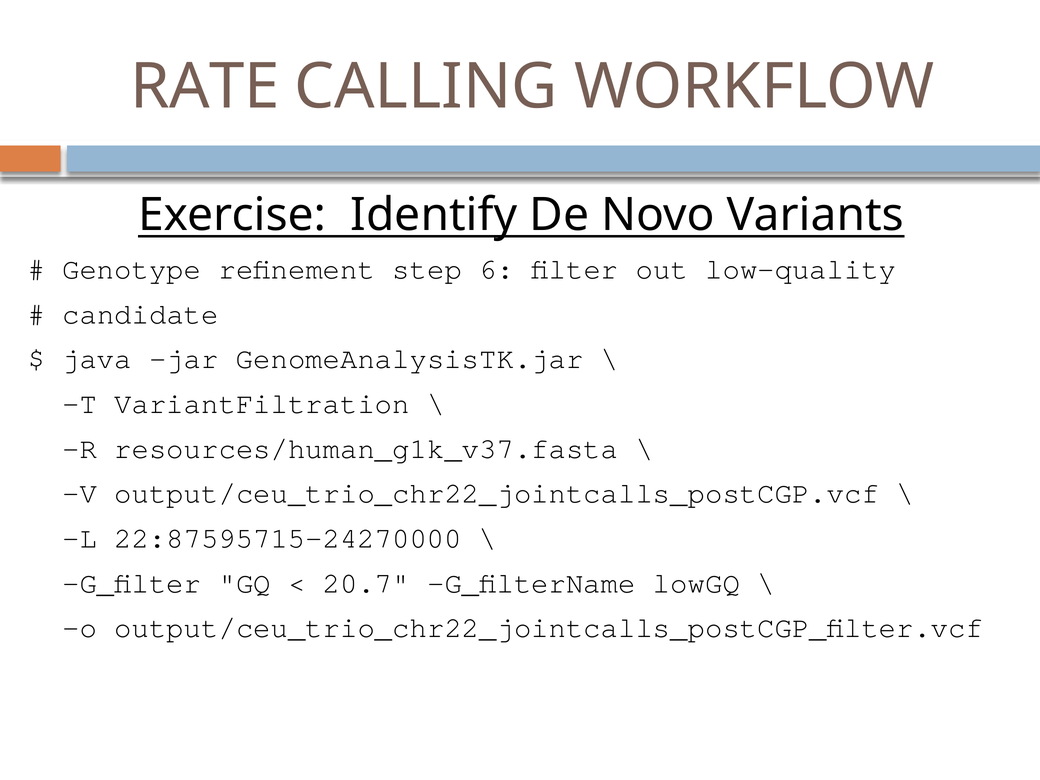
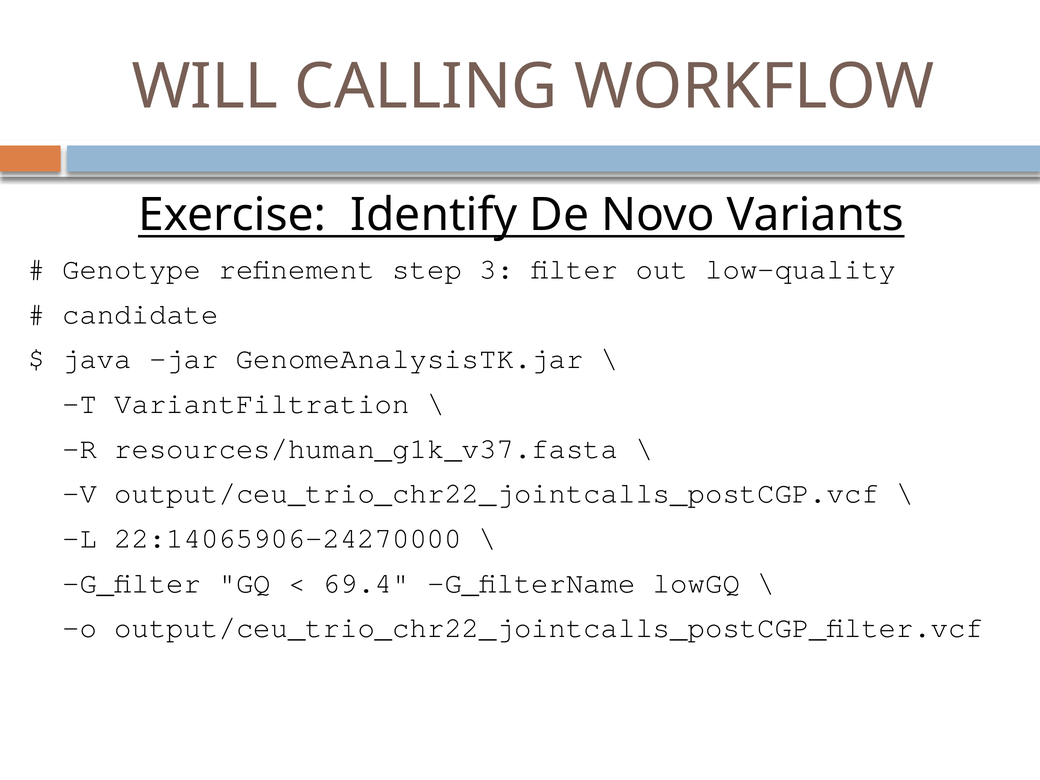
RATE: RATE -> WILL (205, 87)
6: 6 -> 3 (497, 269)
22:87595715-24270000: 22:87595715-24270000 -> 22:14065906-24270000 (288, 538)
20.7: 20.7 -> 69.4 (366, 583)
